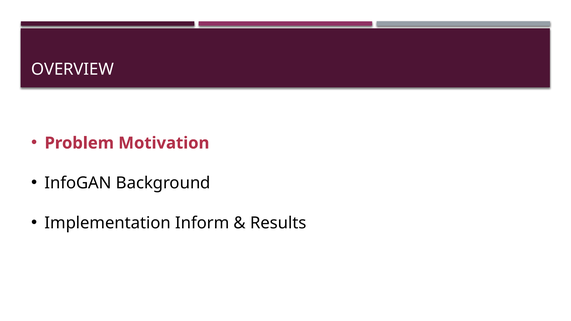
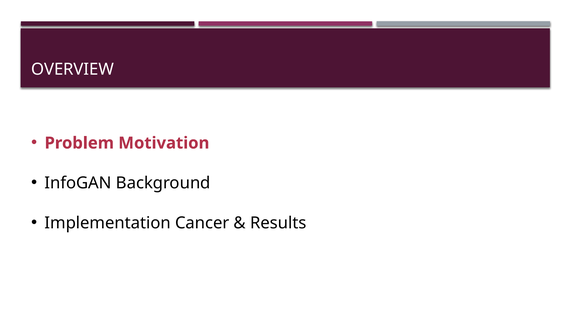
Inform: Inform -> Cancer (202, 223)
